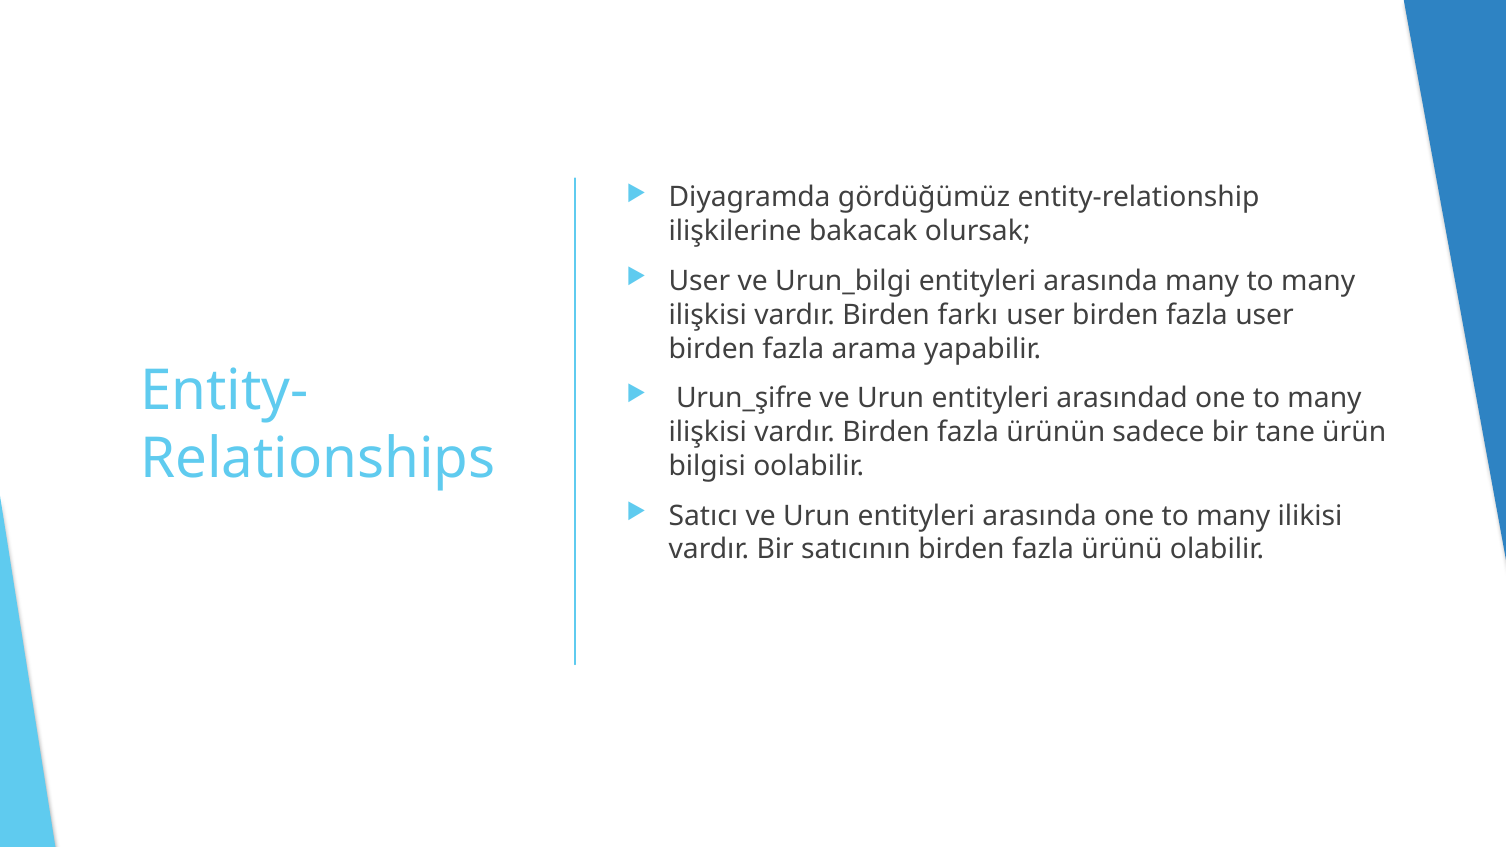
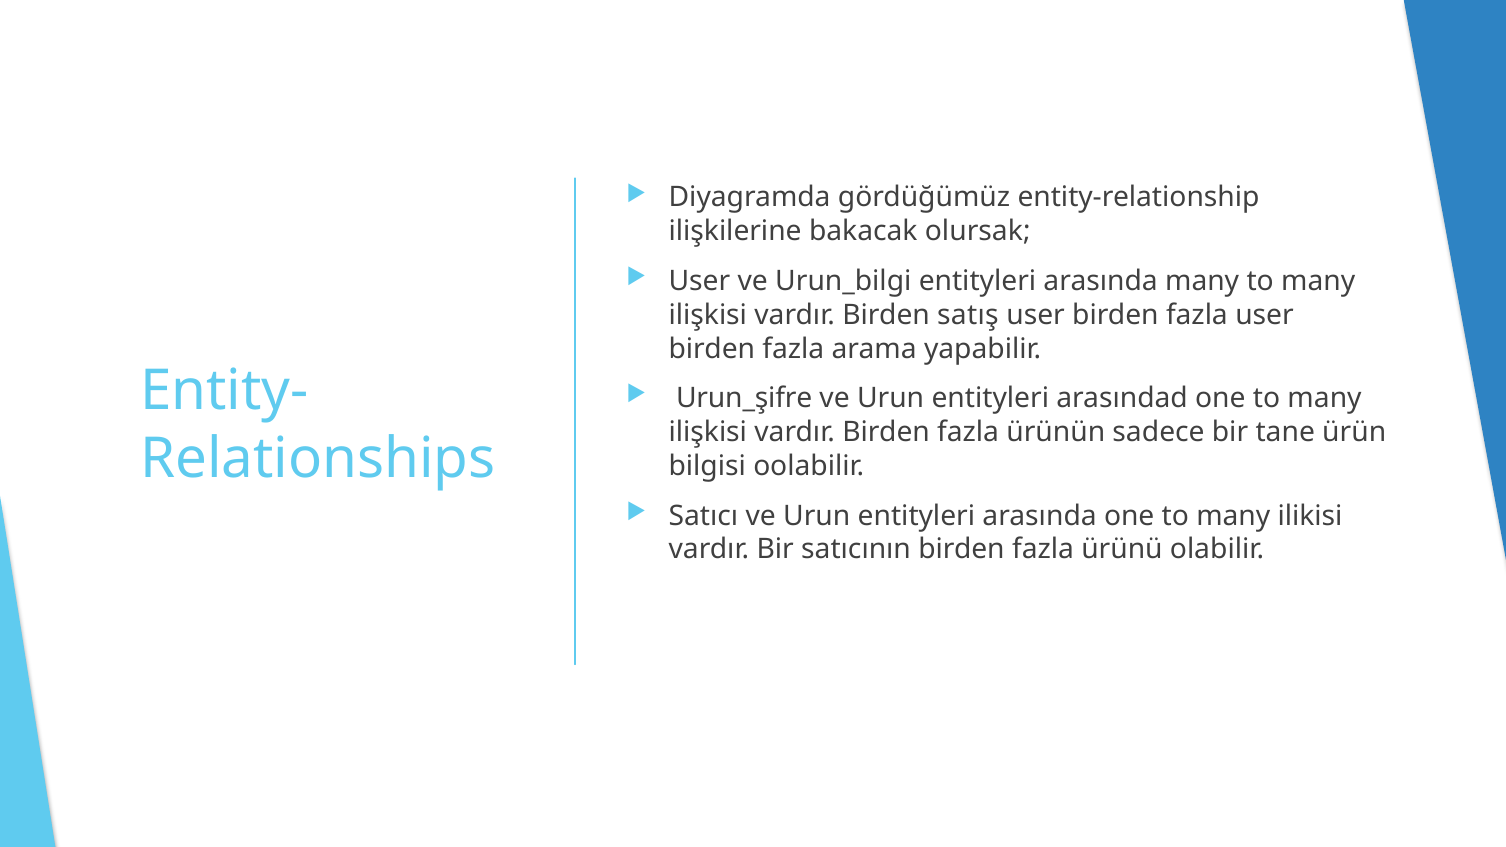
farkı: farkı -> satış (968, 315)
